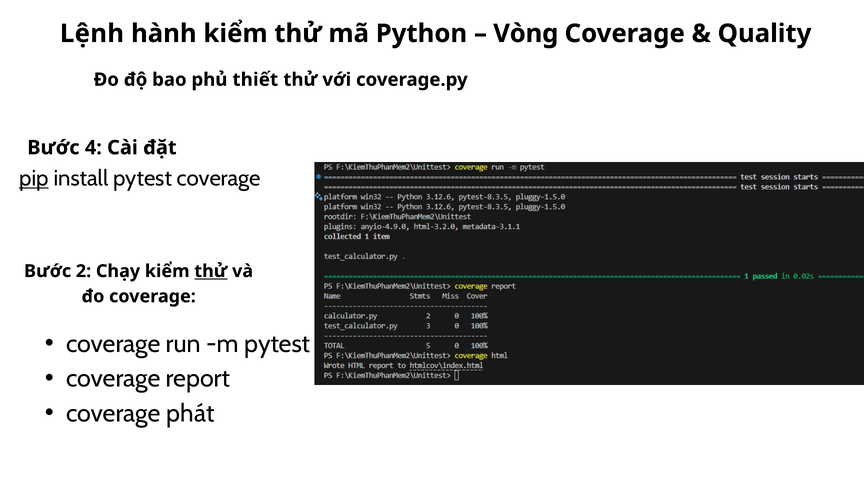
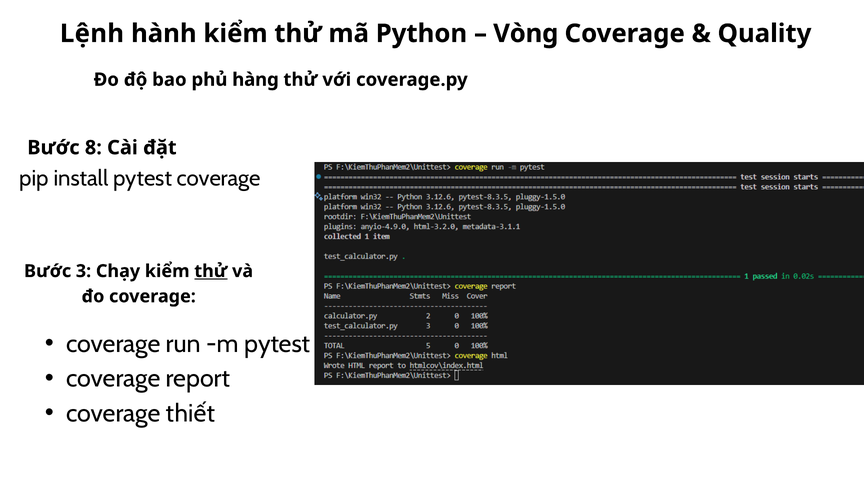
thiết: thiết -> hàng (255, 80)
4: 4 -> 8 (93, 148)
pip underline: present -> none (34, 178)
2: 2 -> 3 (84, 271)
phát: phát -> thiết (191, 414)
